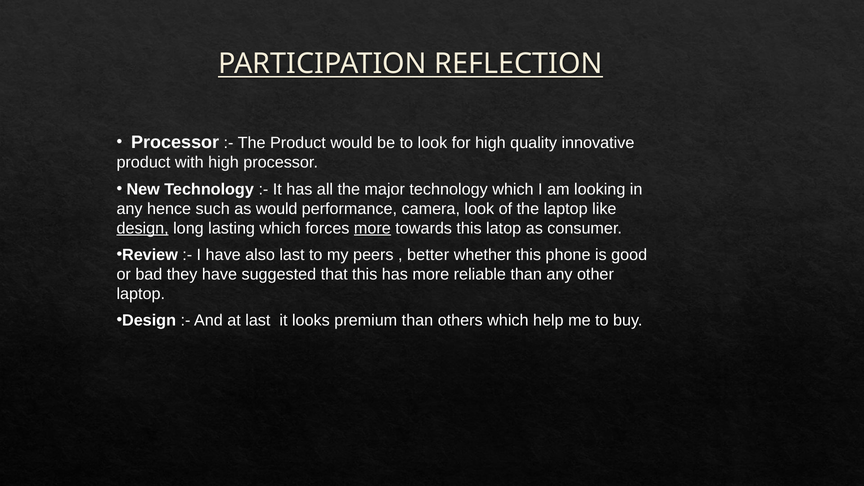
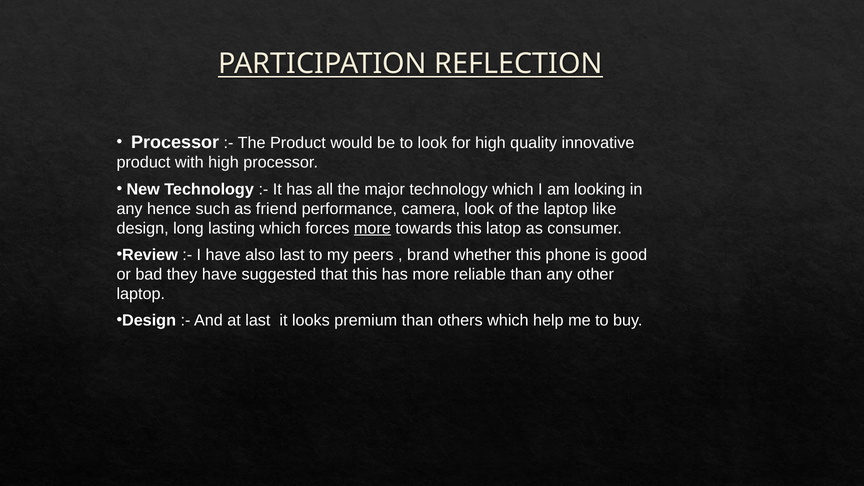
as would: would -> friend (276, 209)
design underline: present -> none (143, 228)
better: better -> brand (428, 255)
